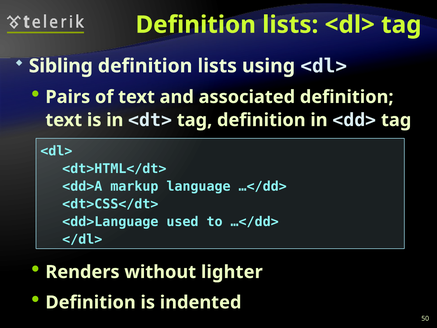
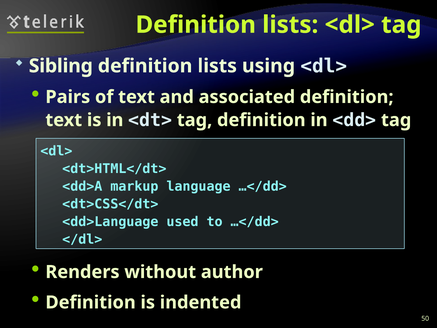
lighter: lighter -> author (232, 272)
